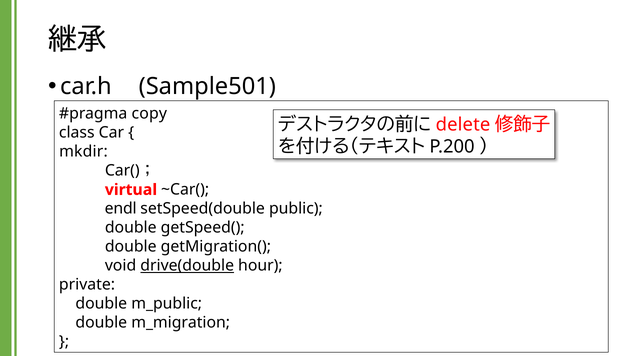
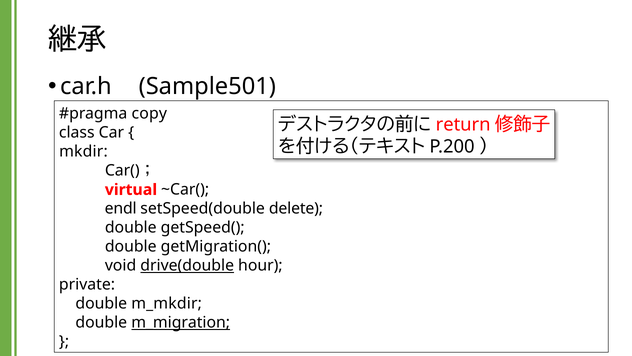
delete: delete -> return (463, 124)
public: public -> delete (296, 208)
m_public: m_public -> m_mkdir (167, 303)
m_migration underline: none -> present (181, 322)
